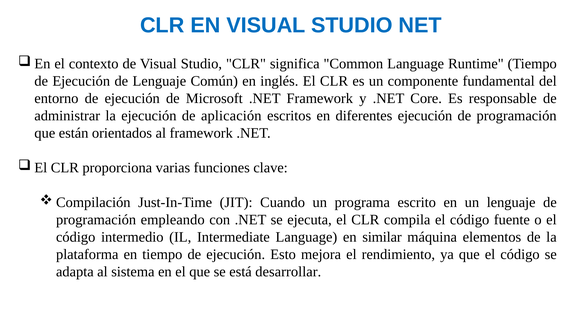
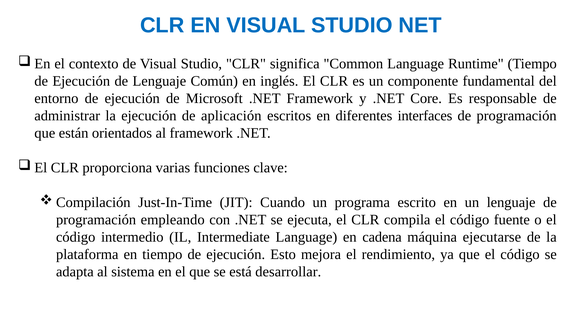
diferentes ejecución: ejecución -> interfaces (425, 116)
similar: similar -> cadena (382, 237)
elementos: elementos -> ejecutarse (492, 237)
